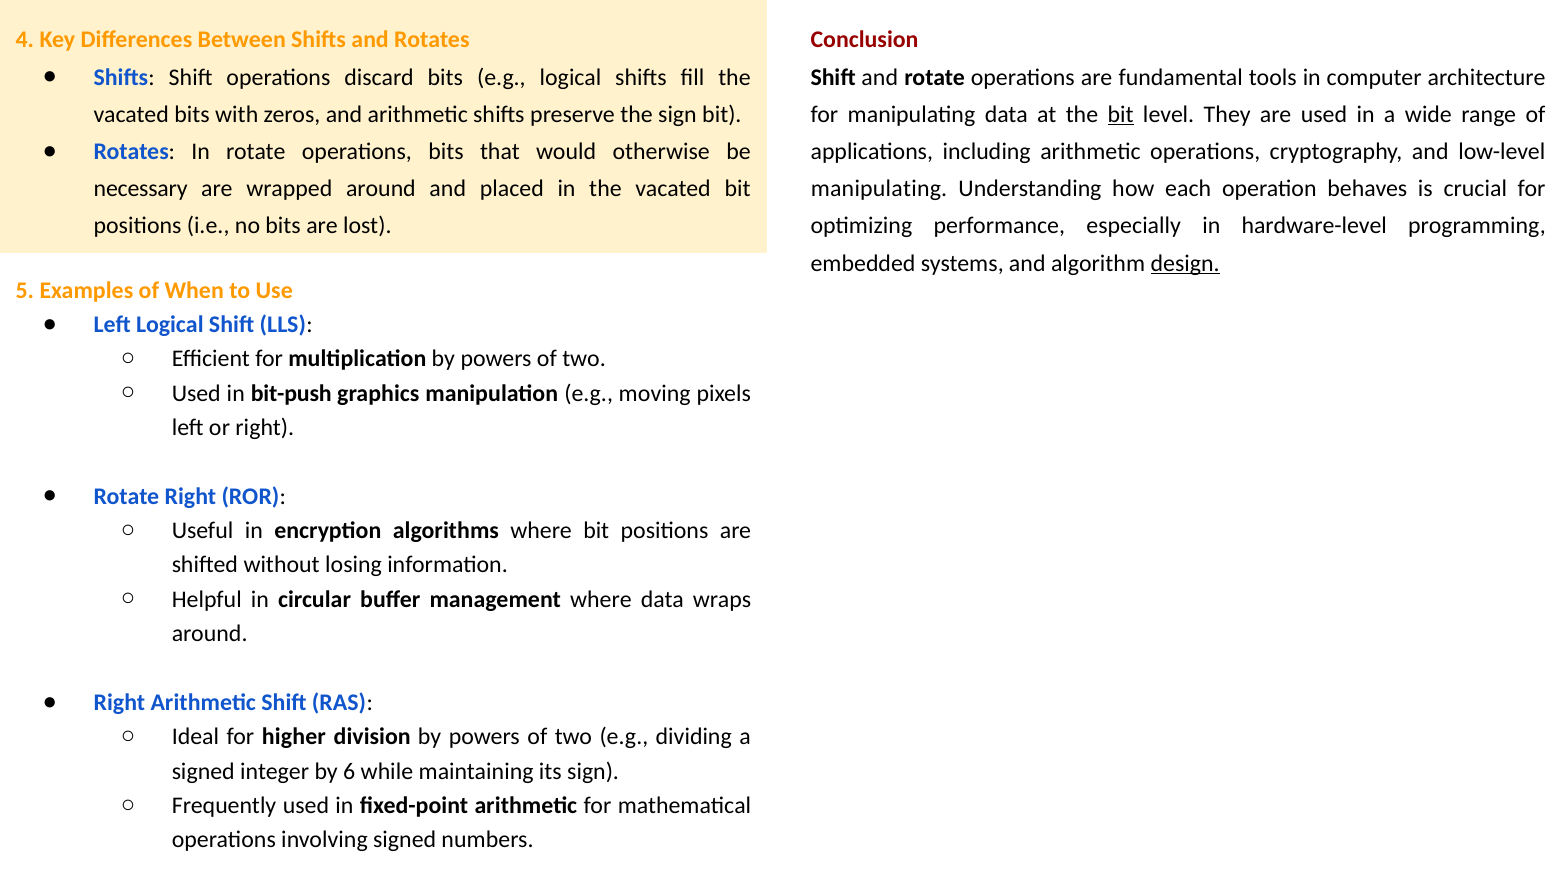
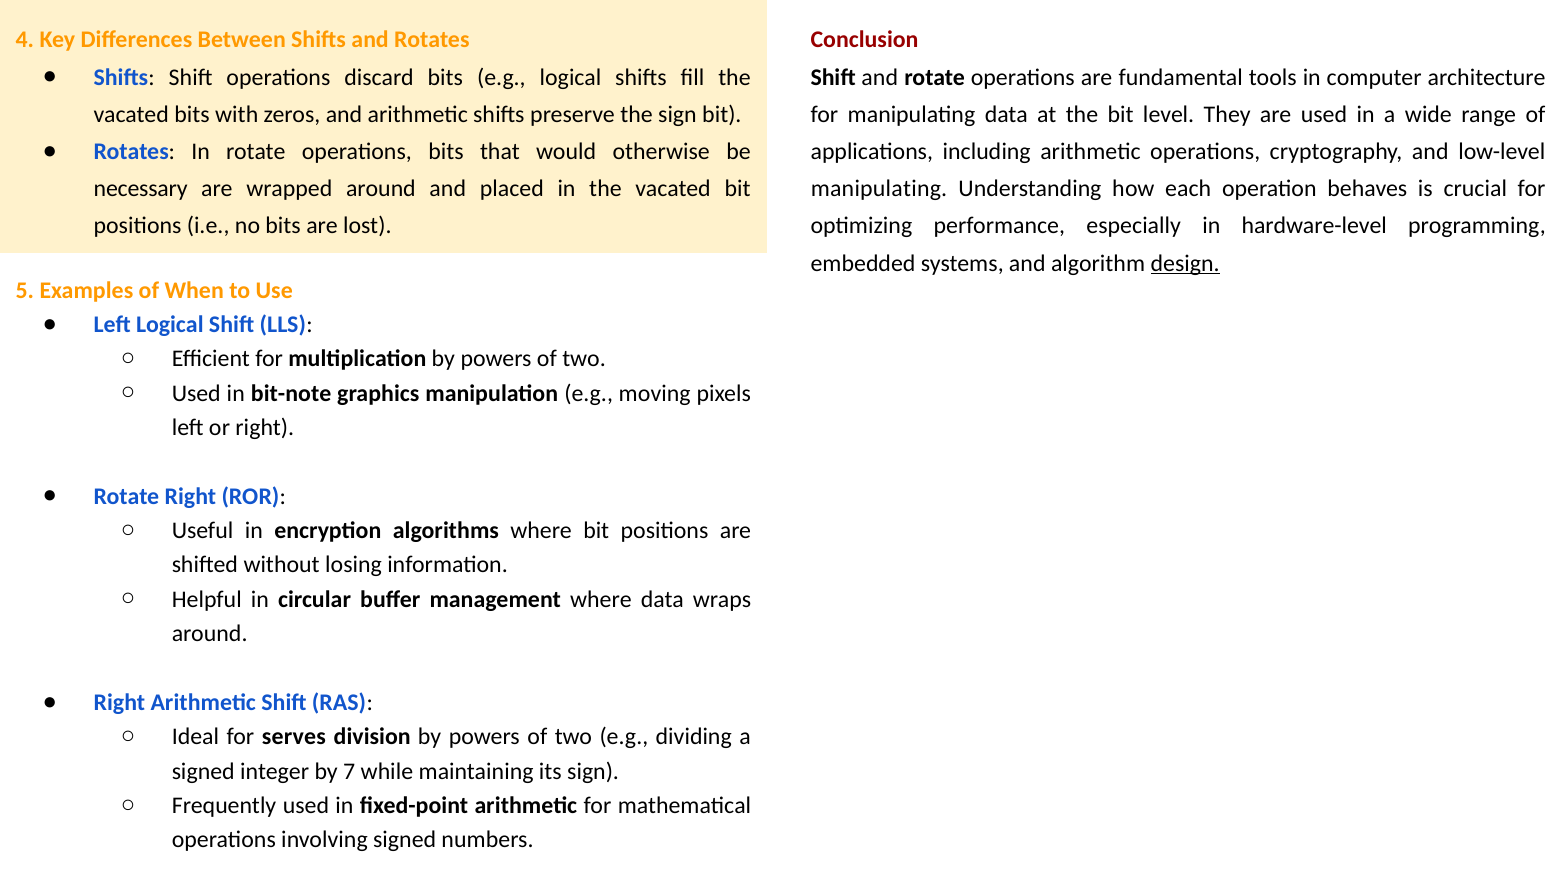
bit underline: present -> none (1121, 115)
bit-push: bit-push -> bit-note (291, 394)
higher: higher -> serves (294, 737)
6: 6 -> 7 (349, 772)
